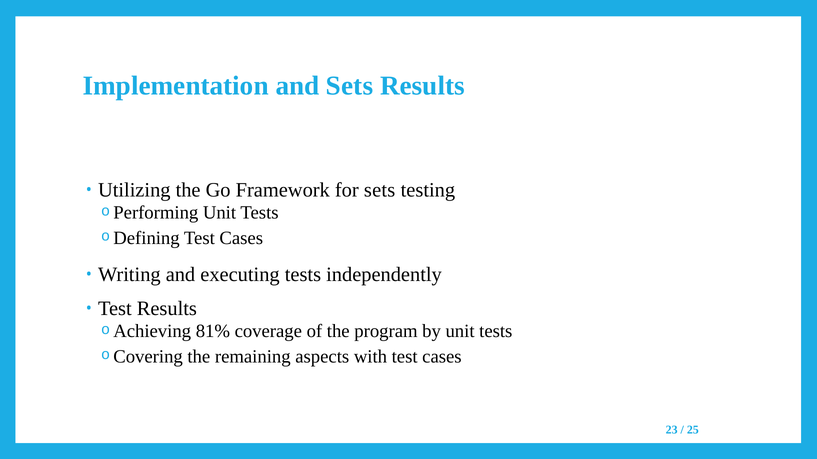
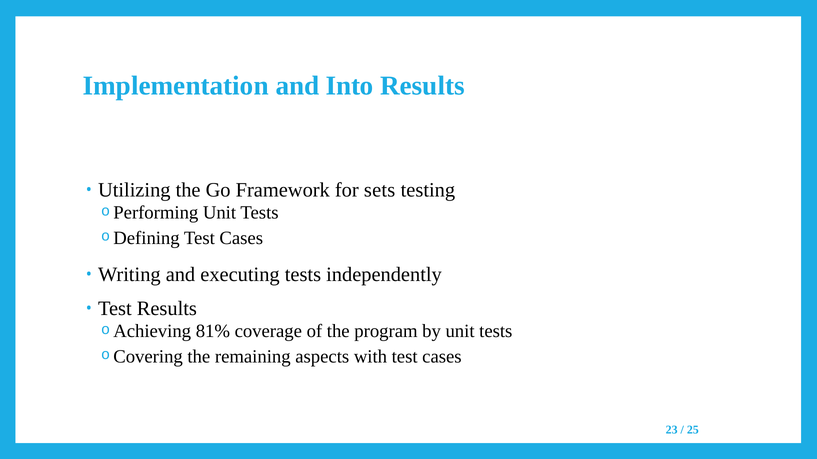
and Sets: Sets -> Into (350, 86)
